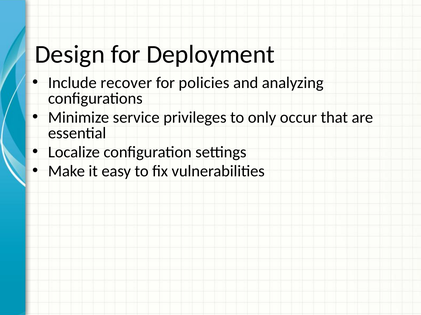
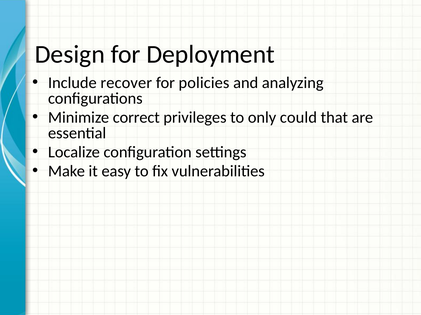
service: service -> correct (136, 118)
occur: occur -> could (298, 118)
